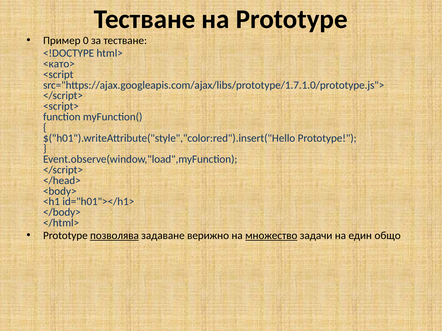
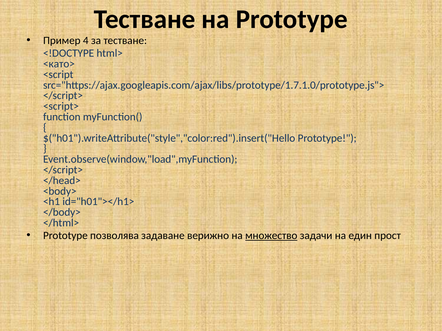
0: 0 -> 4 (86, 41)
позволява underline: present -> none (115, 236)
общо: общо -> прост (388, 236)
